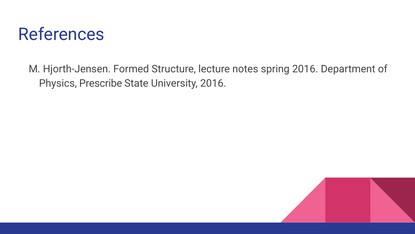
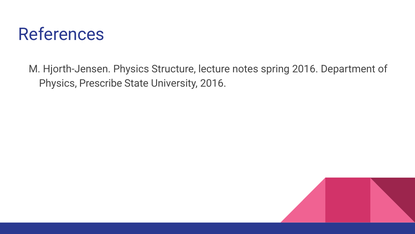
Hjorth-Jensen Formed: Formed -> Physics (131, 69)
